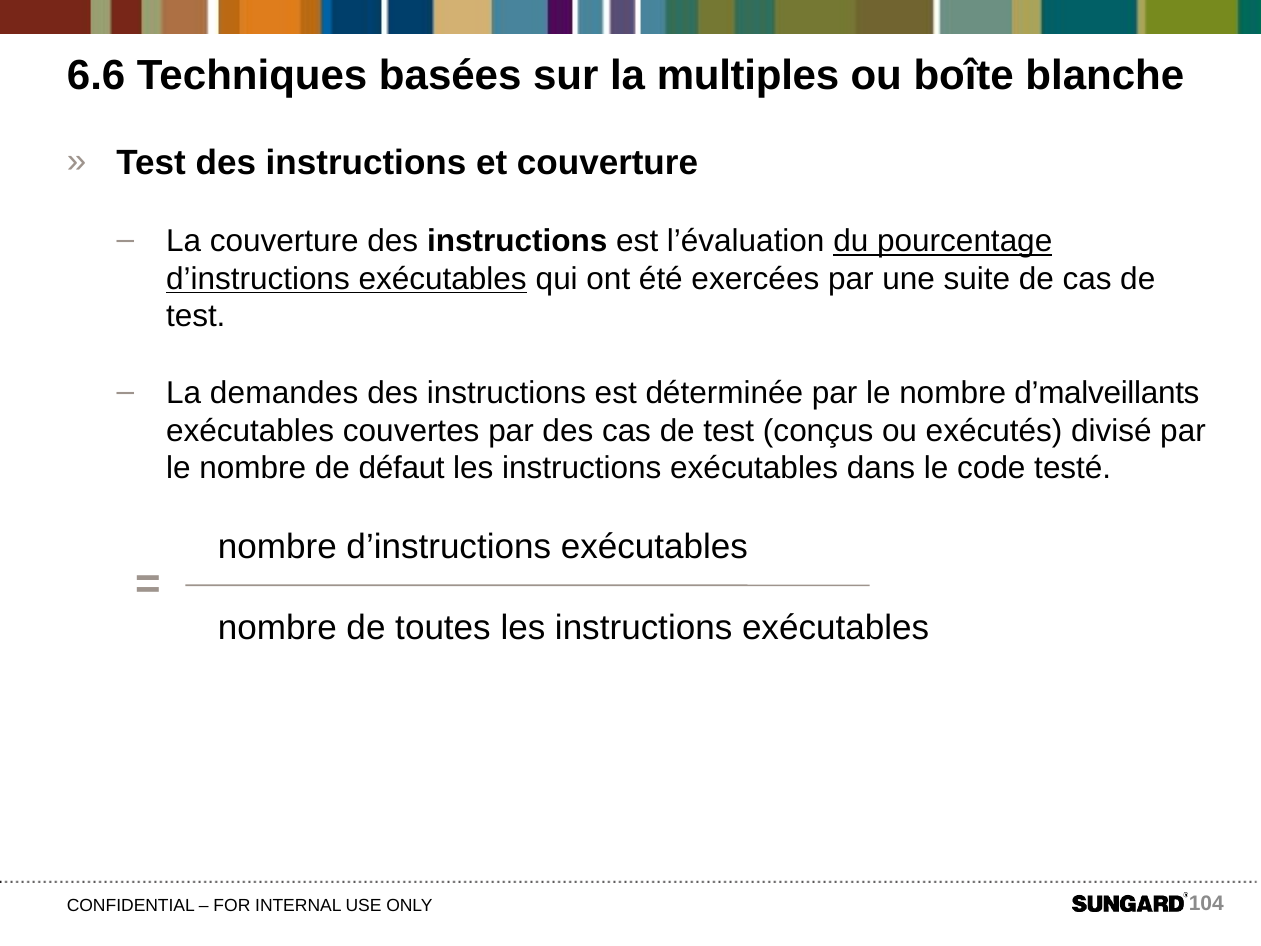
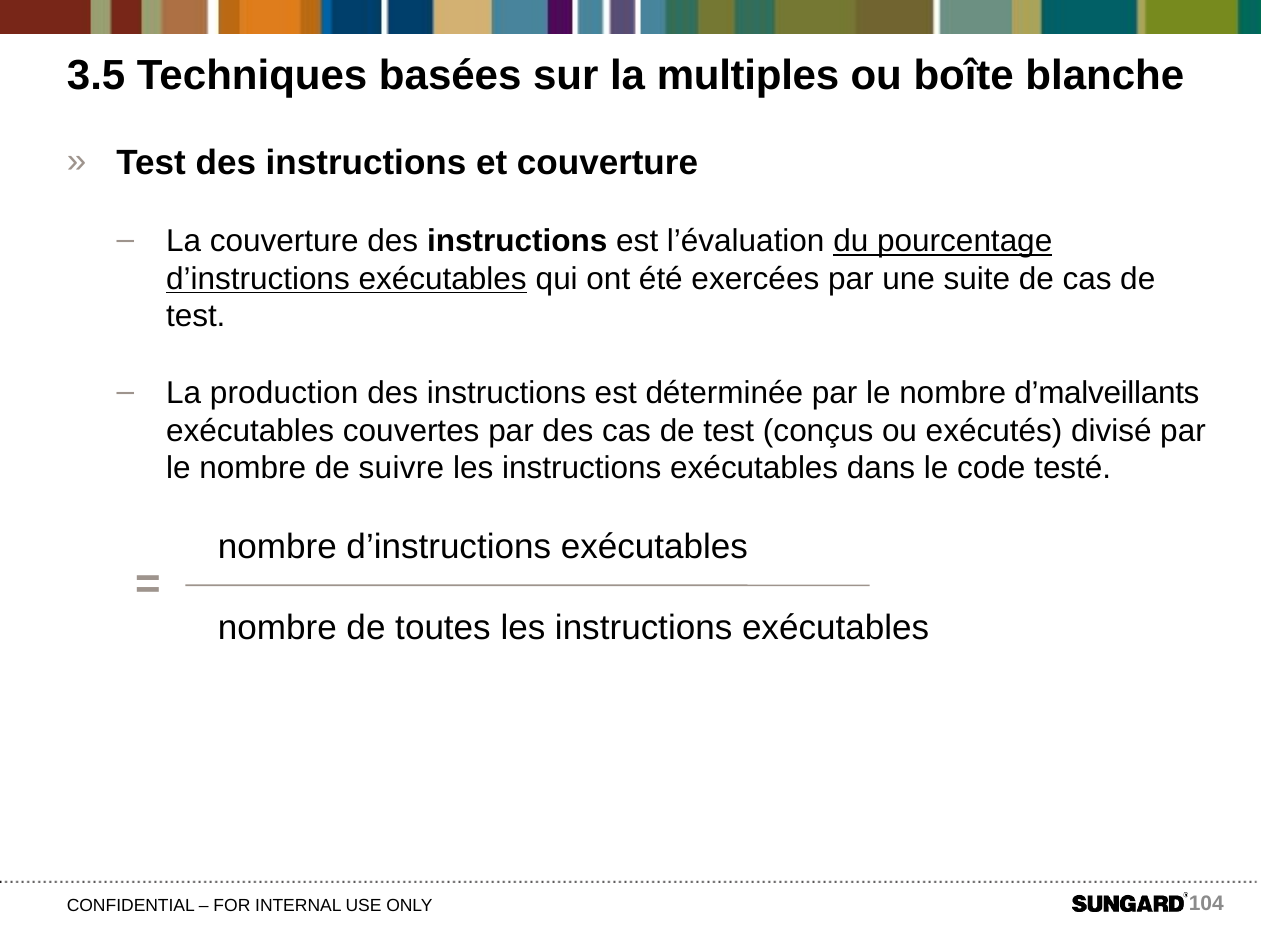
6.6: 6.6 -> 3.5 (96, 75)
demandes: demandes -> production (284, 393)
défaut: défaut -> suivre (401, 468)
